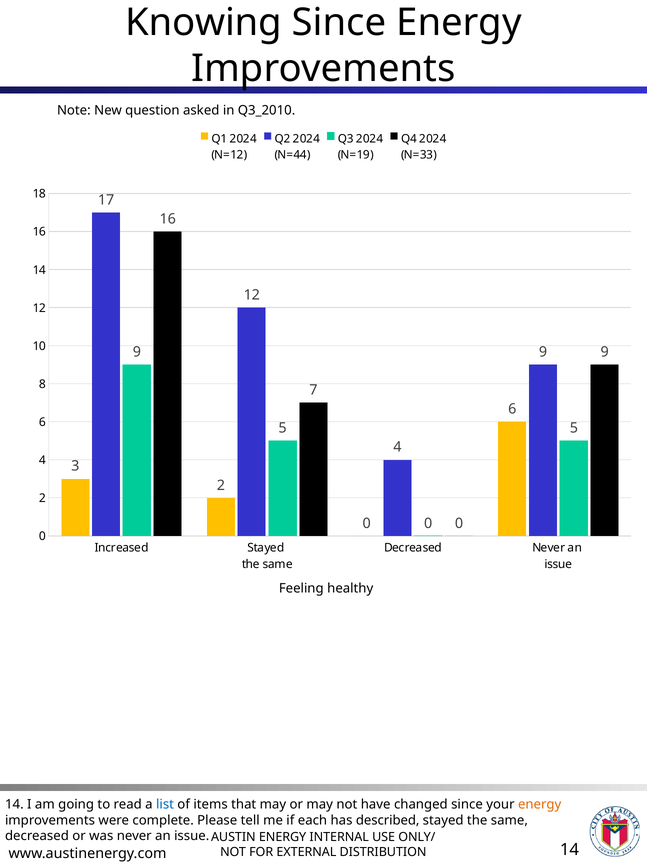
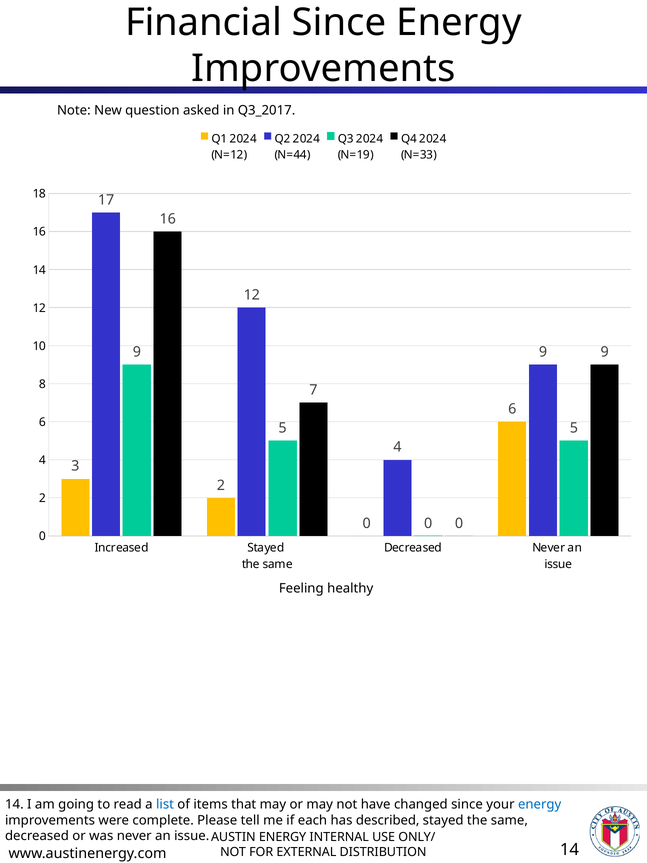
Knowing: Knowing -> Financial (203, 23)
Q3_2010: Q3_2010 -> Q3_2017 (267, 111)
energy colour: orange -> blue (540, 804)
